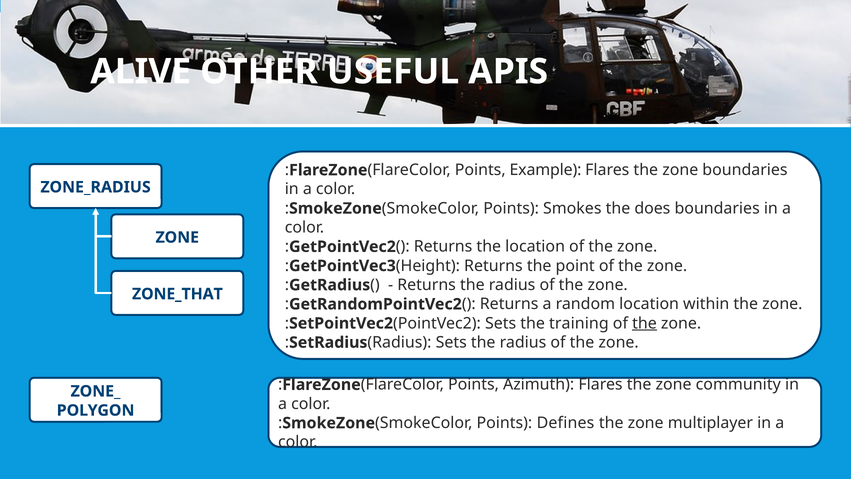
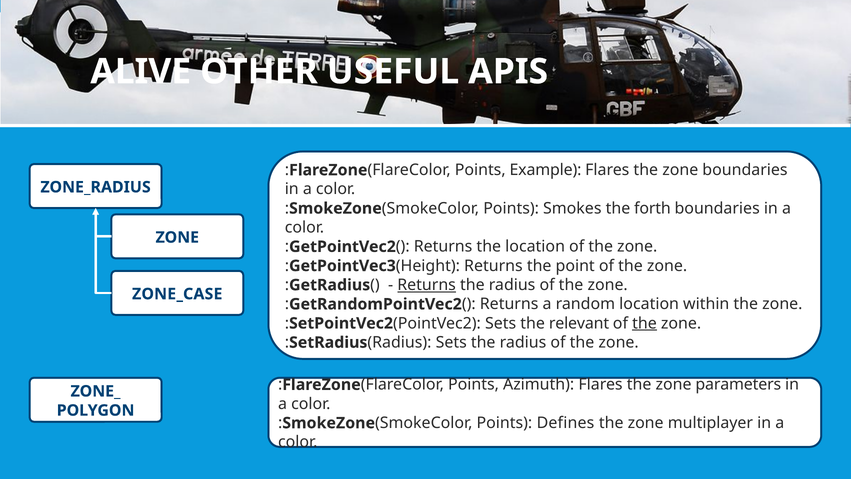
does: does -> forth (652, 208)
Returns underline: none -> present (427, 285)
ZONE_THAT: ZONE_THAT -> ZONE_CASE (177, 294)
training: training -> relevant (579, 323)
community: community -> parameters (738, 384)
